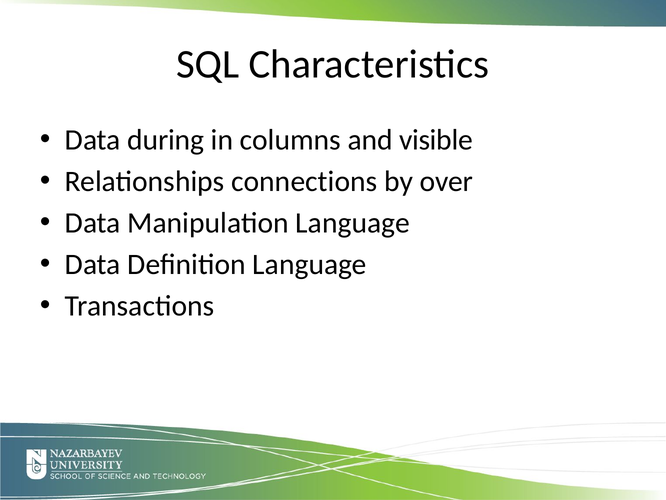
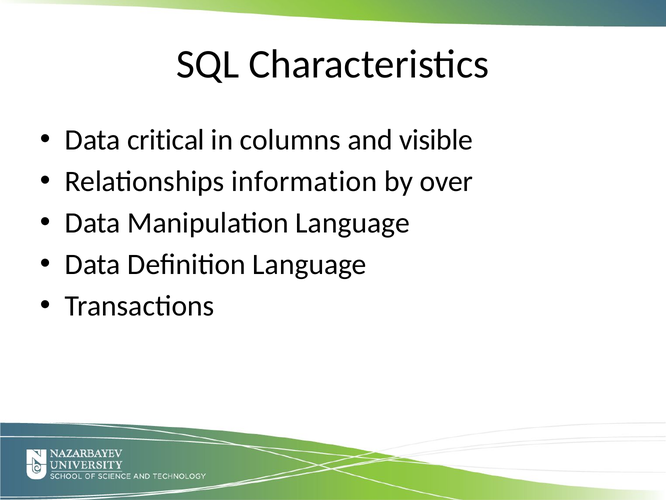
during: during -> critical (166, 140)
connections: connections -> information (304, 181)
